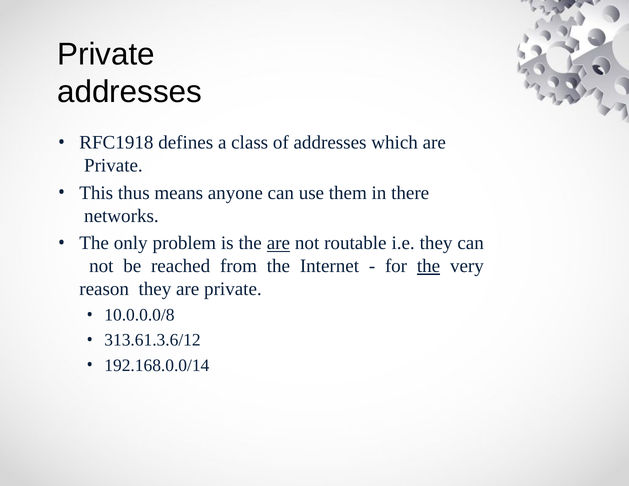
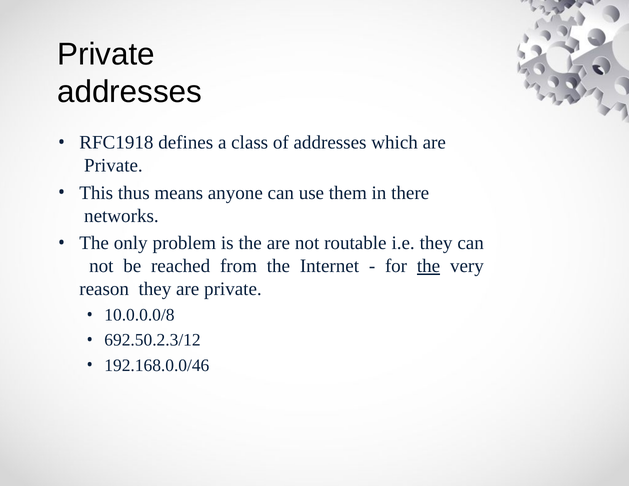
are underline: present -> none (278, 243)
313.61.3.6/12: 313.61.3.6/12 -> 692.50.2.3/12 (152, 340)
192.168.0.0/14: 192.168.0.0/14 -> 192.168.0.0/46 (157, 365)
